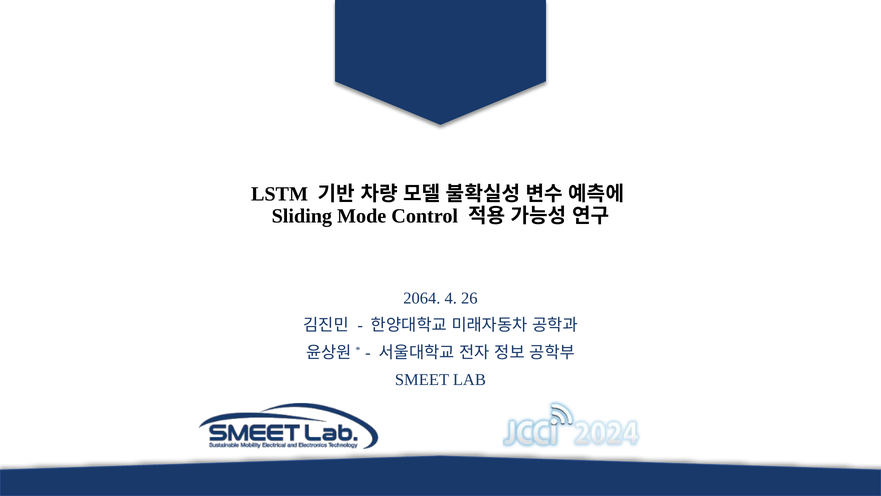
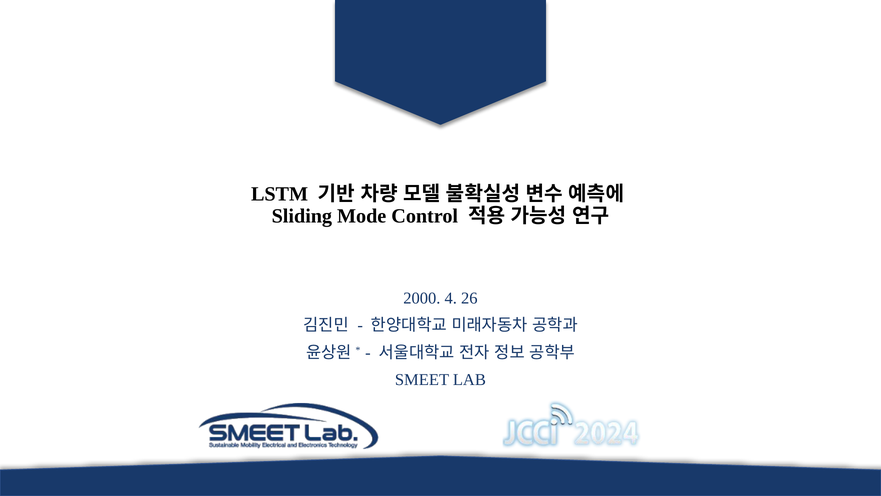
2064: 2064 -> 2000 (422, 298)
